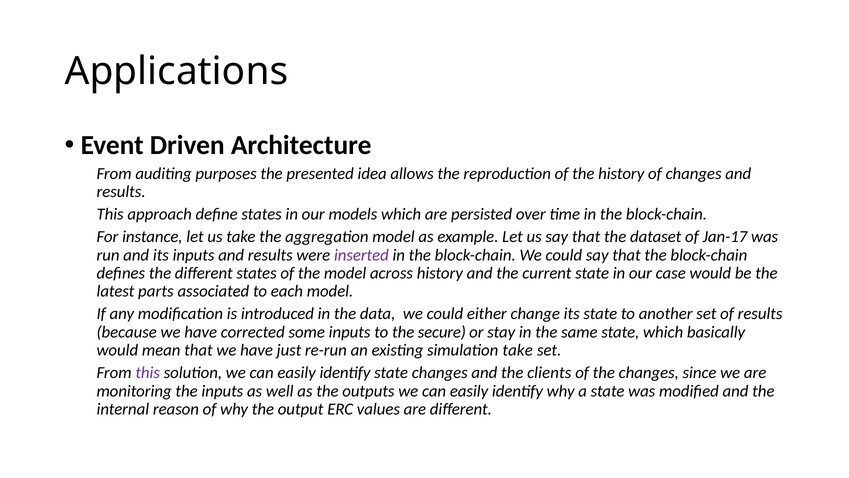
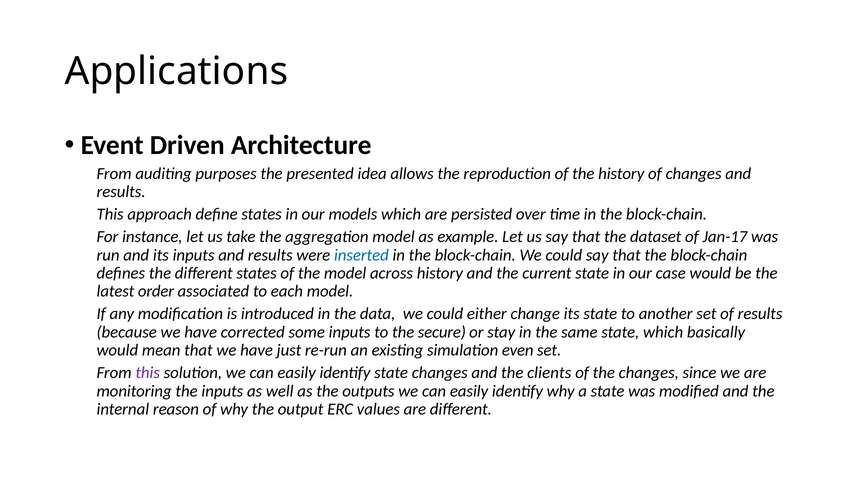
inserted colour: purple -> blue (361, 255)
parts: parts -> order (156, 291)
simulation take: take -> even (518, 350)
